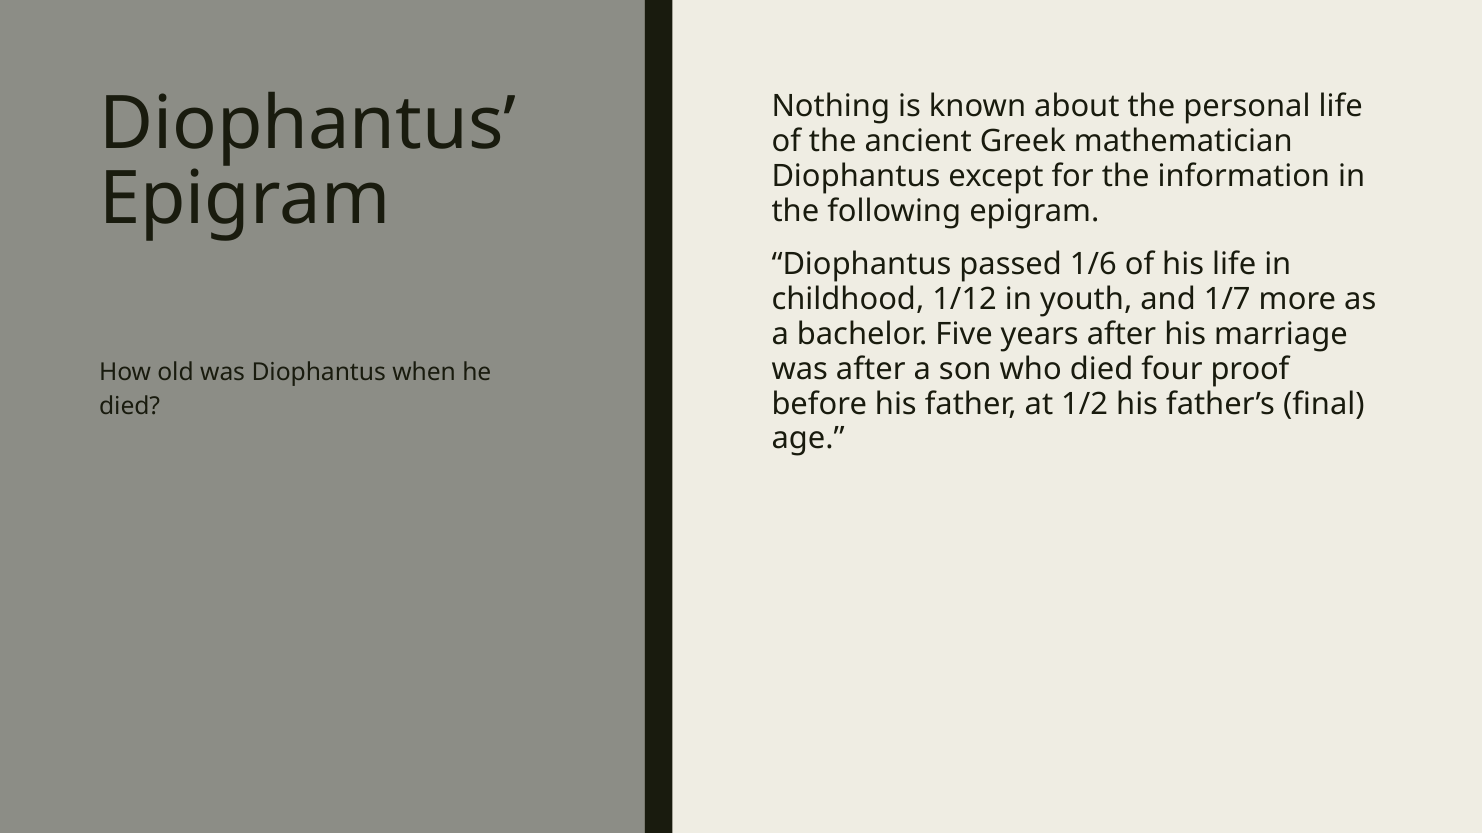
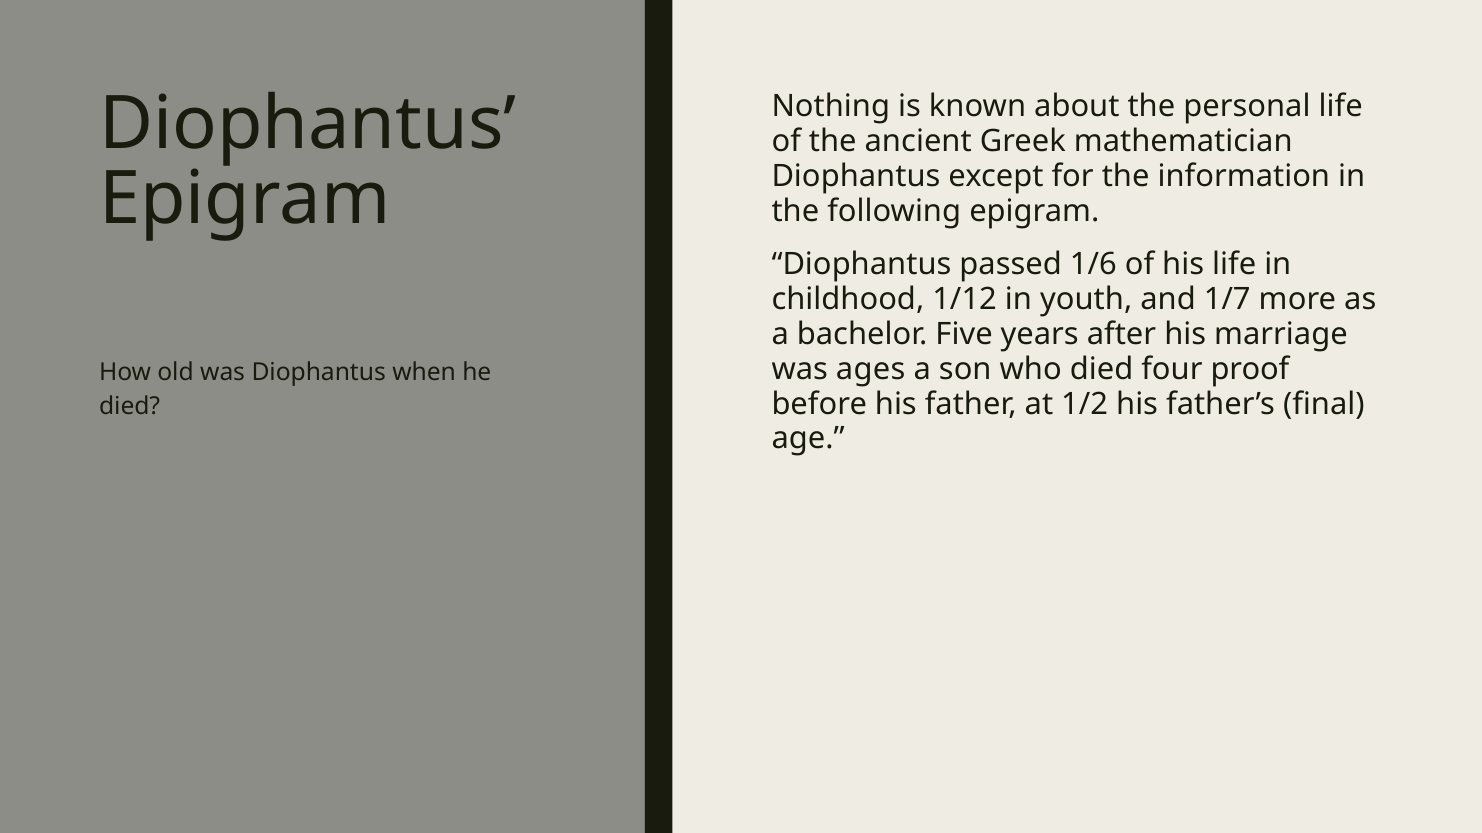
was after: after -> ages (871, 369)
